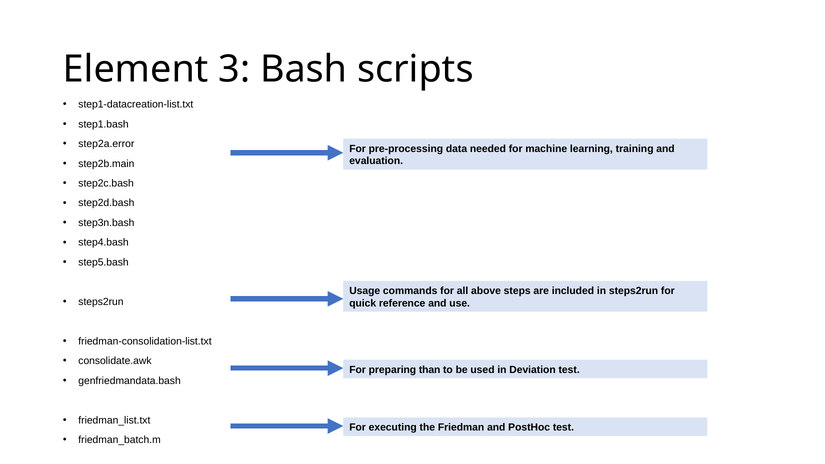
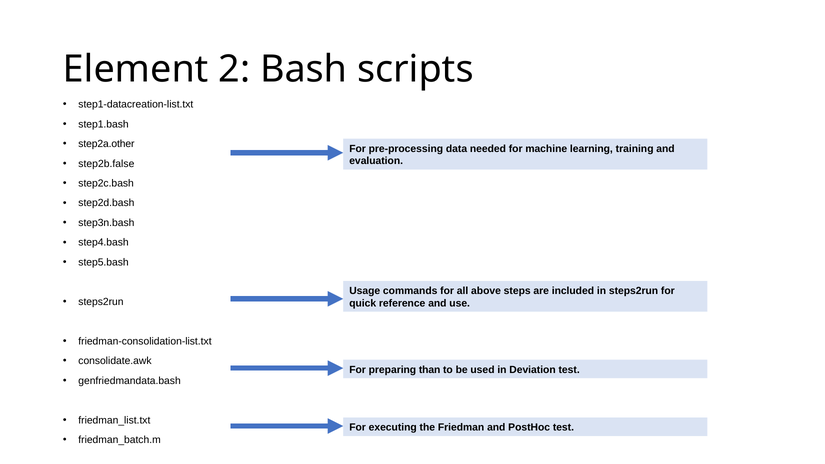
3: 3 -> 2 (234, 69)
step2a.error: step2a.error -> step2a.other (106, 144)
step2b.main: step2b.main -> step2b.false (106, 164)
